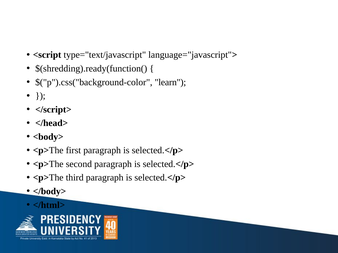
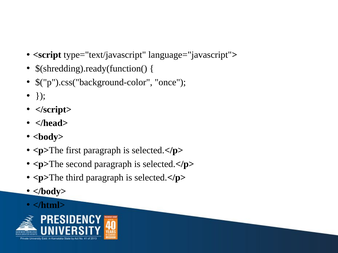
learn: learn -> once (170, 82)
